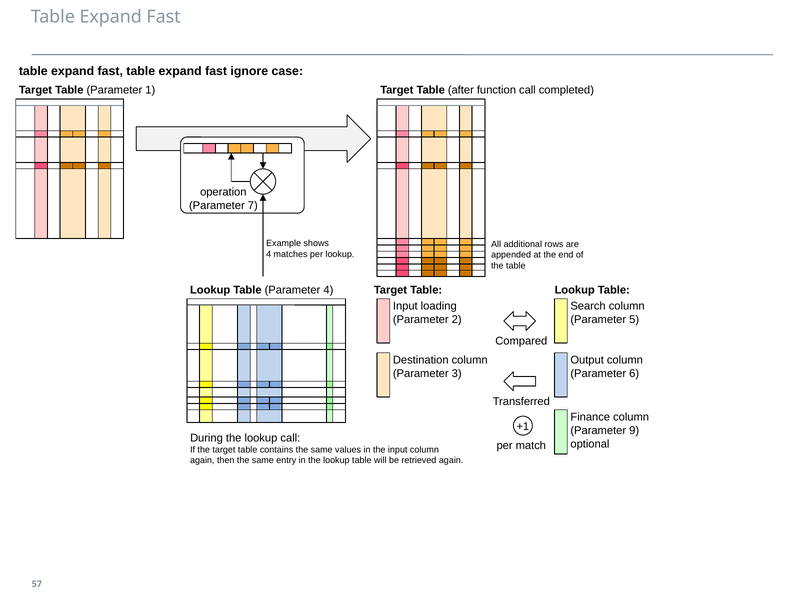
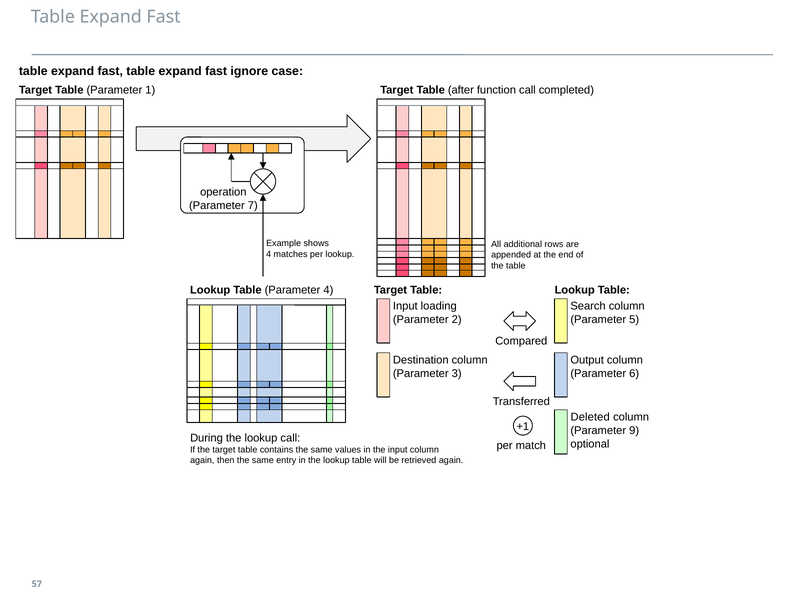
Finance: Finance -> Deleted (590, 417)
